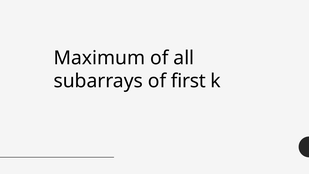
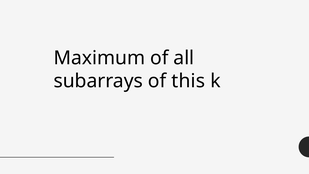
first: first -> this (188, 81)
